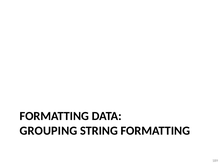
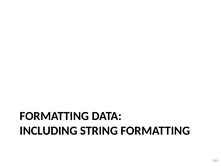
GROUPING: GROUPING -> INCLUDING (48, 131)
